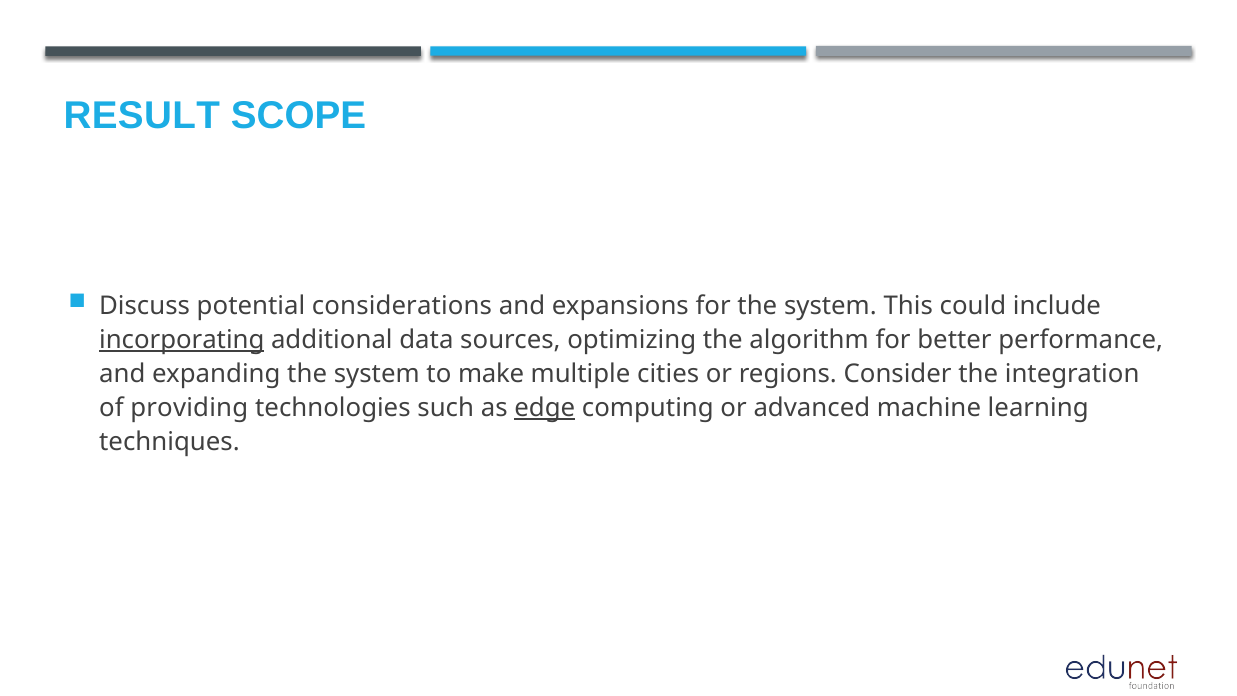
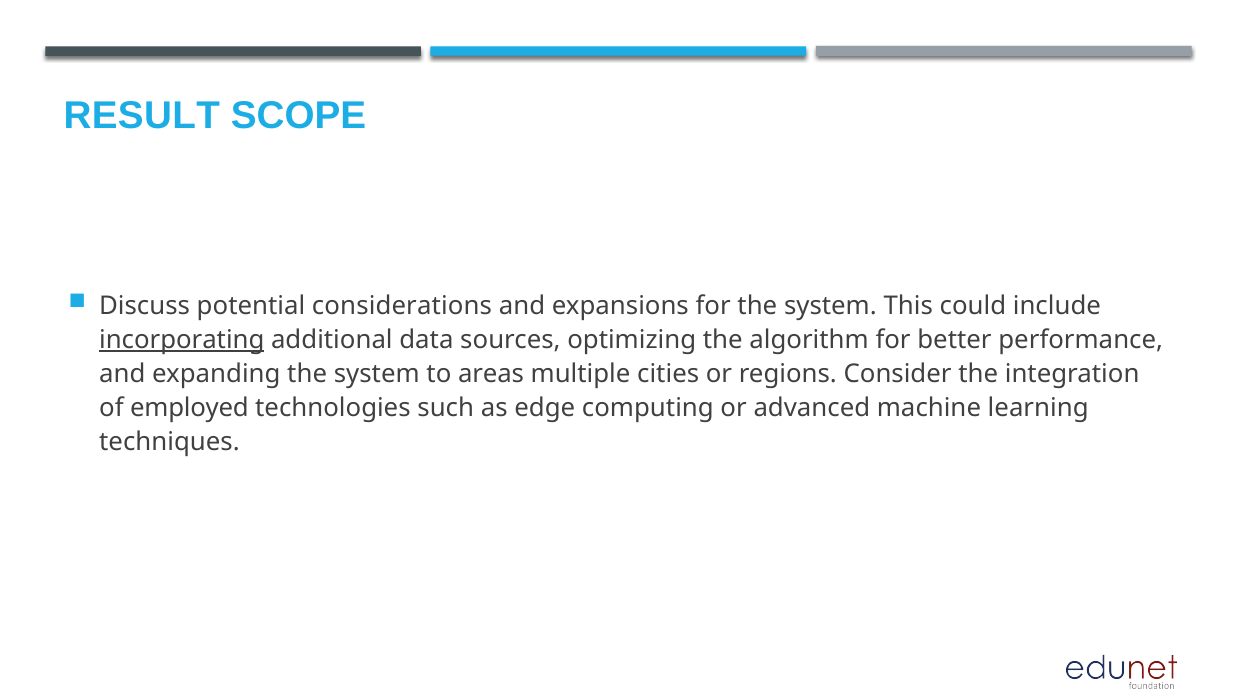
make: make -> areas (491, 374)
providing: providing -> employed (189, 408)
edge underline: present -> none (545, 408)
